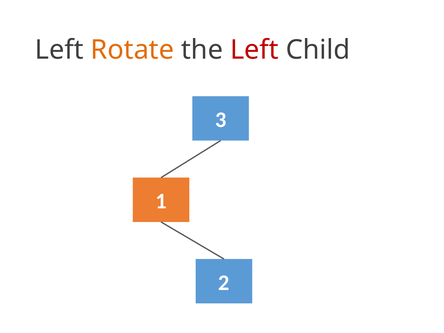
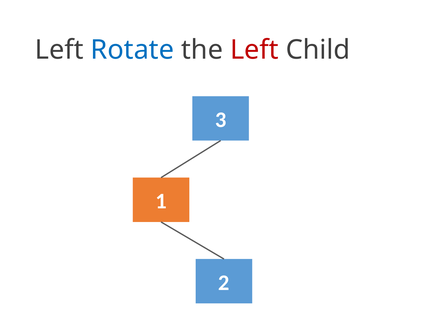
Rotate colour: orange -> blue (132, 50)
